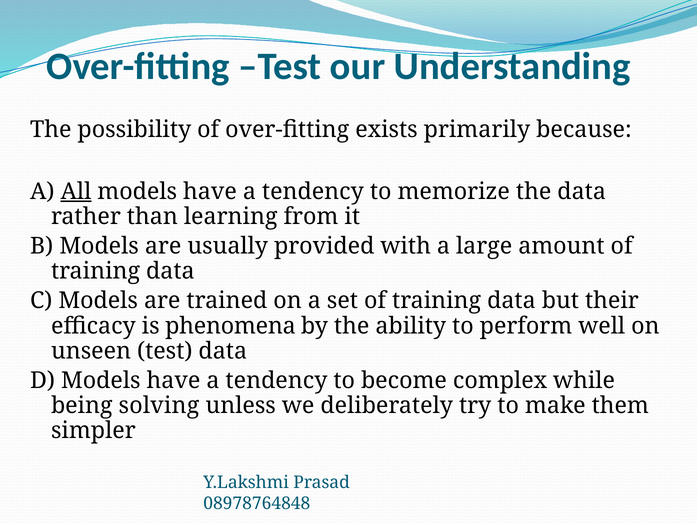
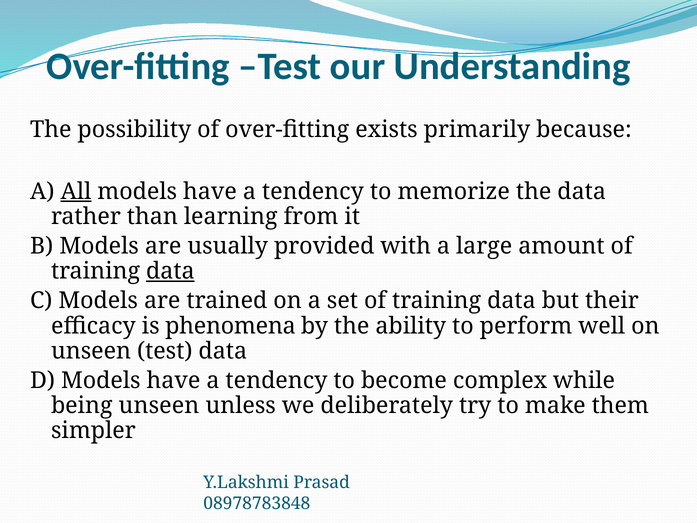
data underline: none -> present (170, 271)
being solving: solving -> unseen (159, 405)
08978764848: 08978764848 -> 08978783848 (257, 503)
